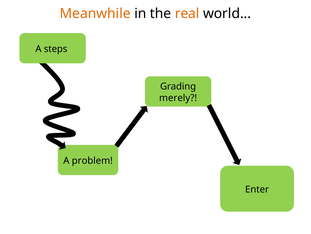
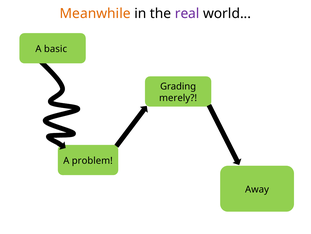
real colour: orange -> purple (187, 13)
steps: steps -> basic (56, 49)
Enter: Enter -> Away (257, 189)
